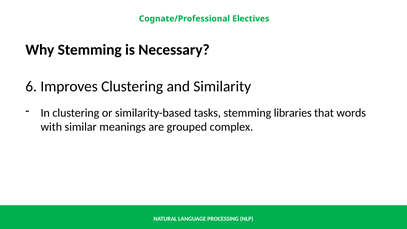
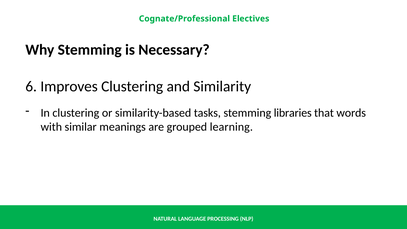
complex: complex -> learning (231, 127)
